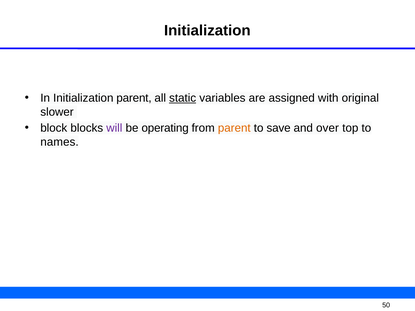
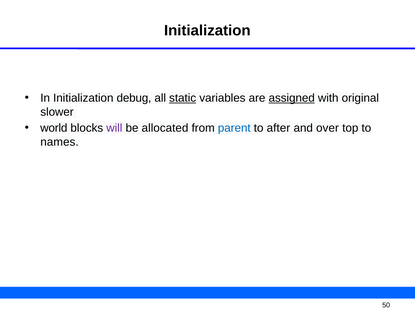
Initialization parent: parent -> debug (134, 98)
assigned underline: none -> present (292, 98)
block: block -> world (54, 128)
operating: operating -> allocated (165, 128)
parent colour: orange -> blue (234, 128)
save: save -> after (278, 128)
